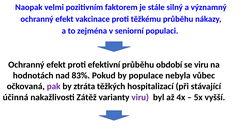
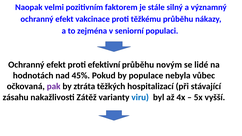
období: období -> novým (169, 65)
se viru: viru -> lidé (201, 65)
83%: 83% -> 45% (81, 76)
účinná: účinná -> zásahu (16, 97)
viru colour: purple -> blue (140, 97)
